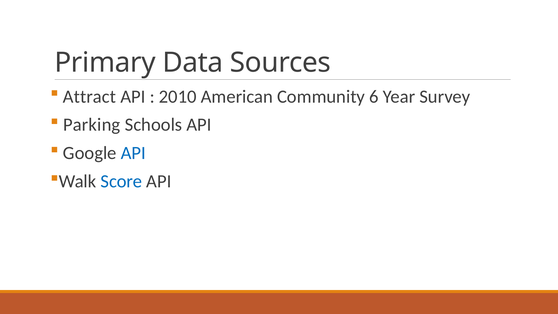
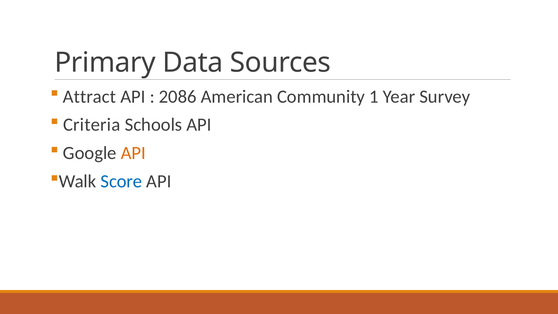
2010: 2010 -> 2086 (178, 97)
6: 6 -> 1 (374, 97)
Parking: Parking -> Criteria (92, 125)
API colour: blue -> orange (133, 153)
